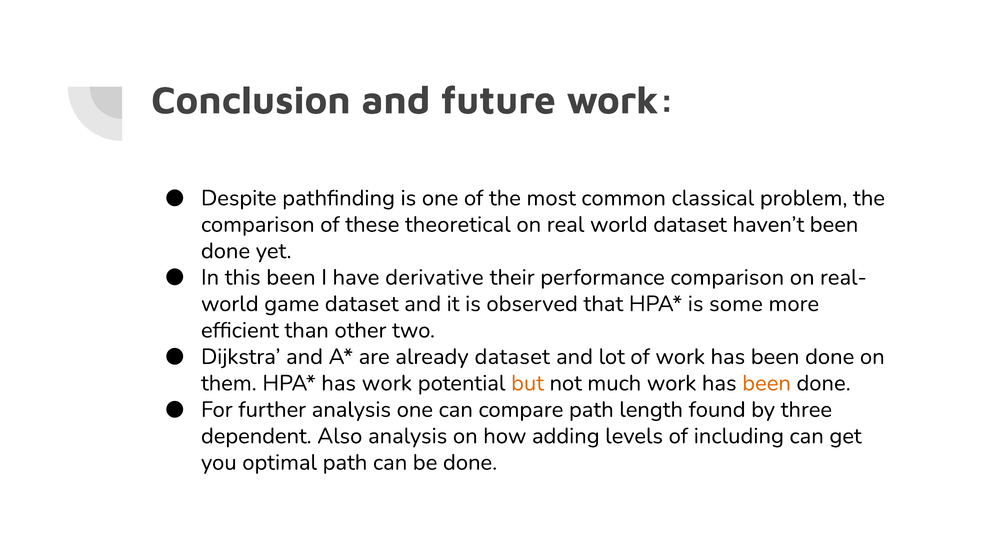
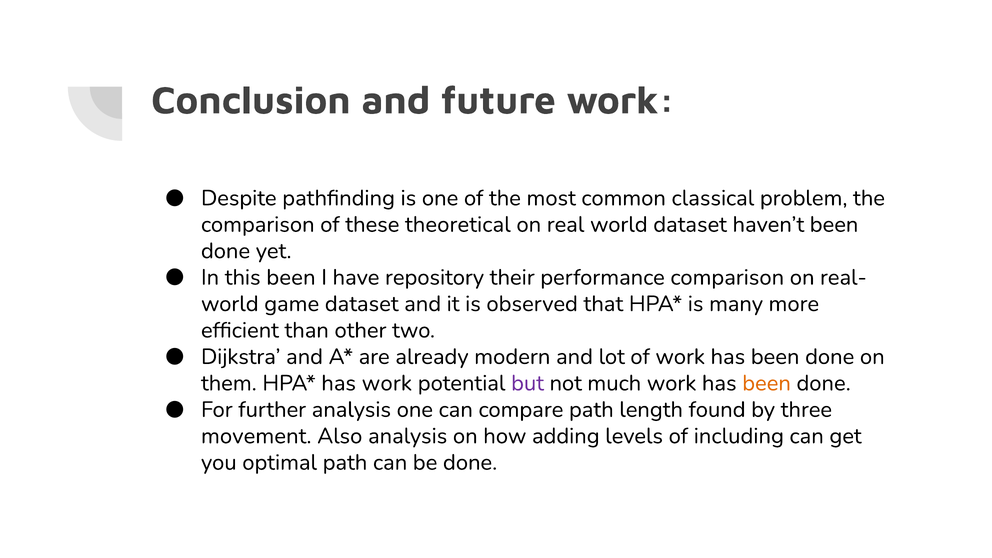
derivative: derivative -> repository (435, 277)
some: some -> many (736, 304)
already dataset: dataset -> modern (512, 357)
but colour: orange -> purple (528, 383)
dependent: dependent -> movement (256, 436)
